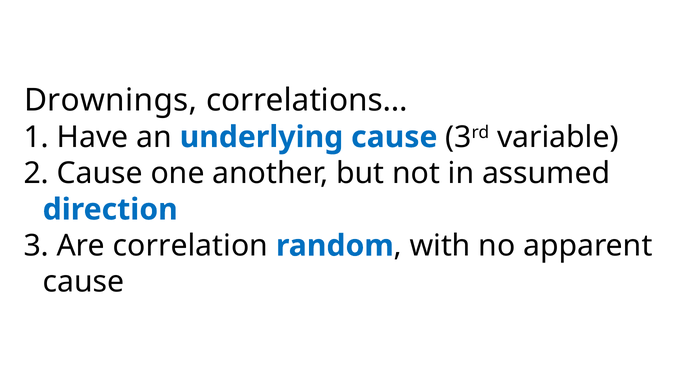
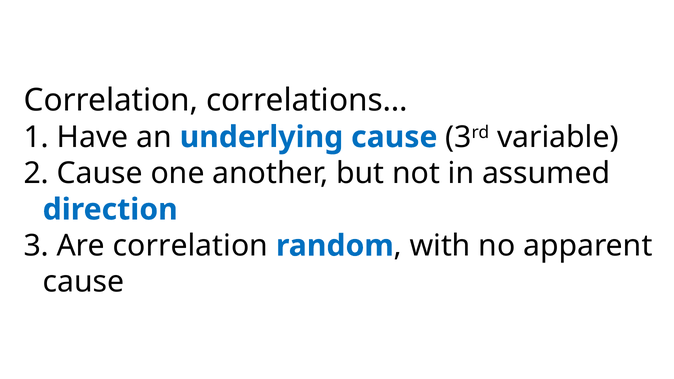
Drownings: Drownings -> Correlation (111, 100)
